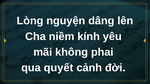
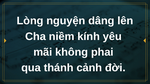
quyết: quyết -> thánh (59, 68)
